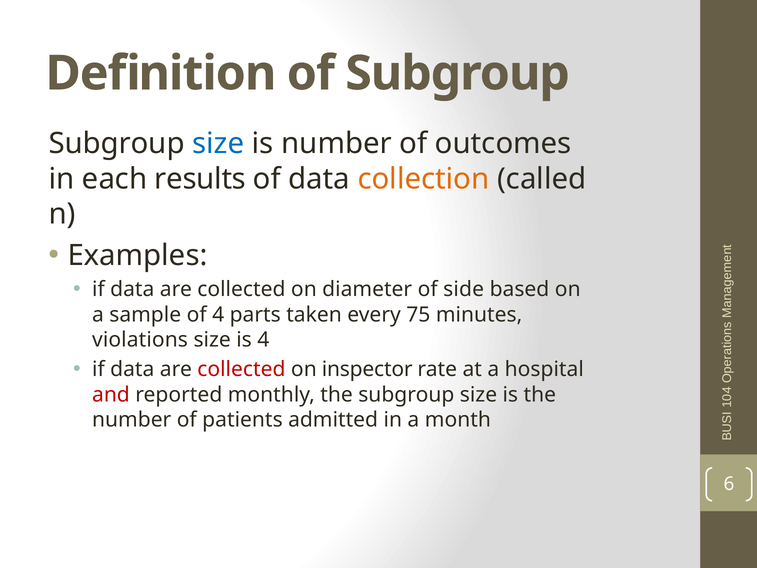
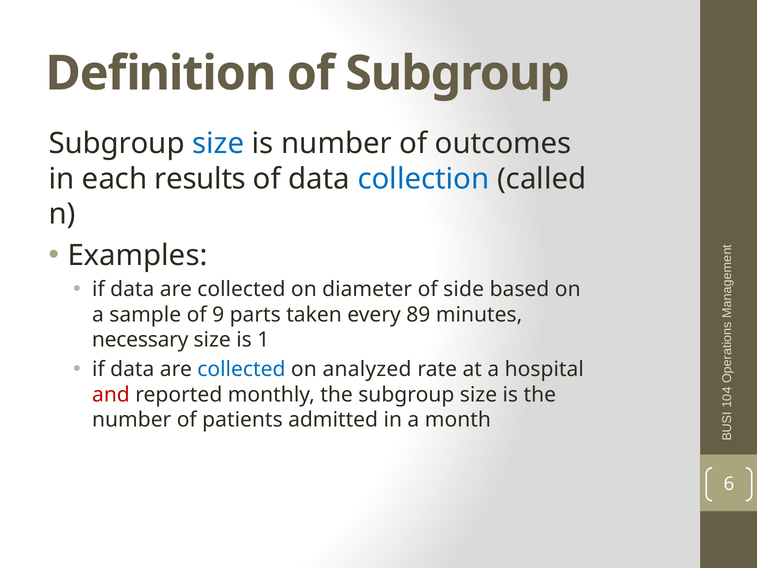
collection colour: orange -> blue (423, 179)
of 4: 4 -> 9 (218, 314)
75: 75 -> 89 (418, 314)
violations: violations -> necessary (140, 340)
is 4: 4 -> 1 (263, 340)
collected colour: red -> blue (241, 369)
inspector: inspector -> analyzed (367, 369)
